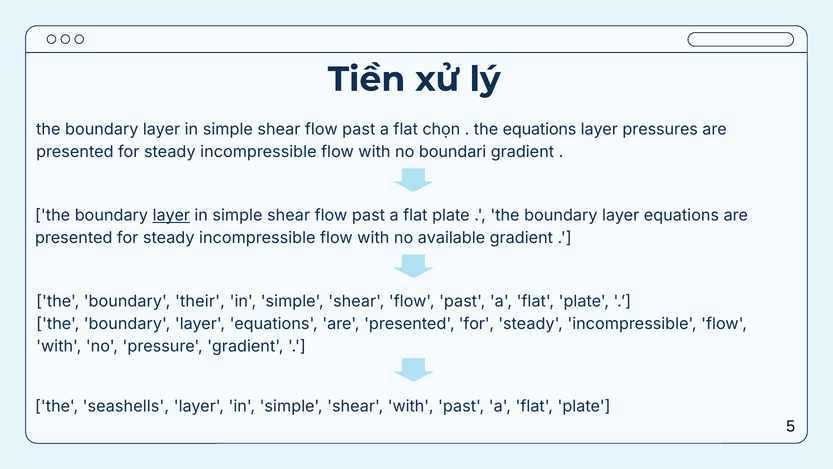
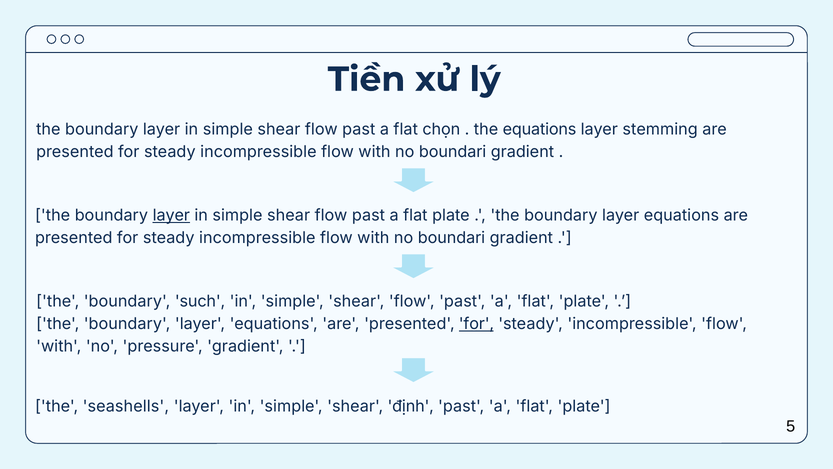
pressures: pressures -> stemming (660, 129)
available: available -> boundari (451, 238)
their: their -> such (200, 301)
for underline: none -> present (476, 324)
shear with: with -> định (411, 406)
